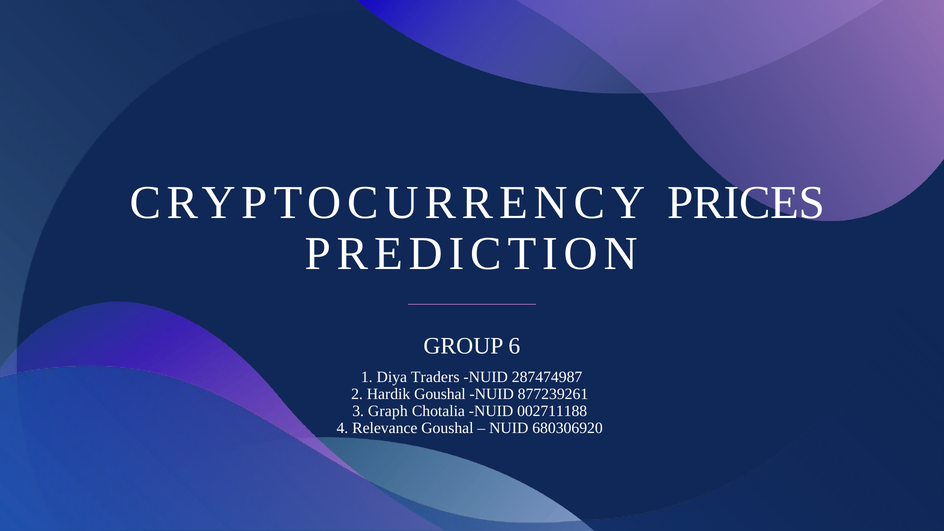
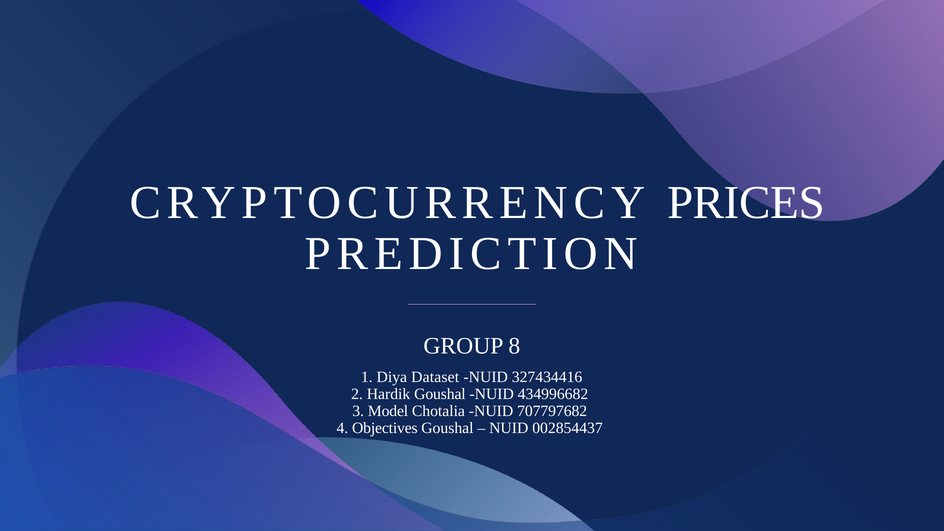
6: 6 -> 8 (514, 346)
Traders: Traders -> Dataset (435, 377)
287474987: 287474987 -> 327434416 (547, 377)
877239261: 877239261 -> 434996682 (553, 394)
Graph: Graph -> Model (388, 411)
002711188: 002711188 -> 707797682 (552, 411)
Relevance: Relevance -> Objectives (385, 428)
680306920: 680306920 -> 002854437 (568, 428)
